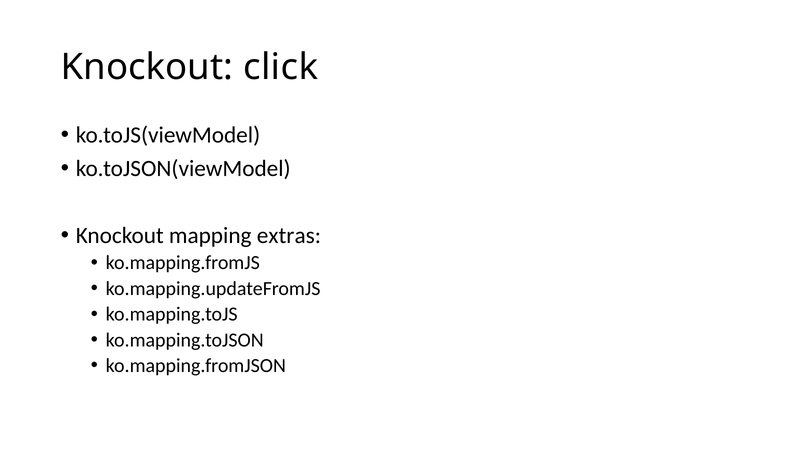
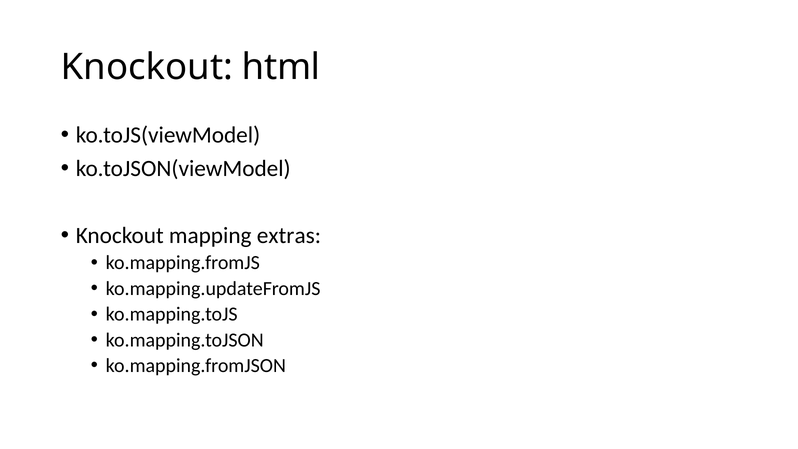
click: click -> html (281, 67)
